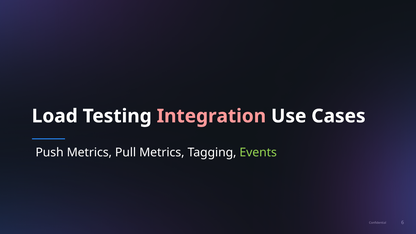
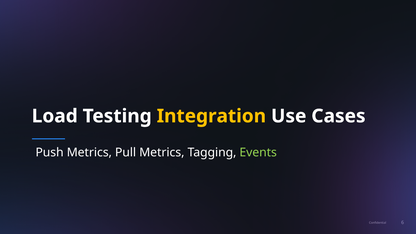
Integration colour: pink -> yellow (211, 116)
